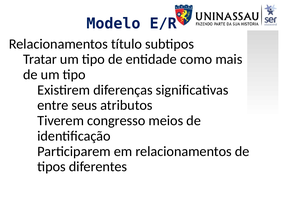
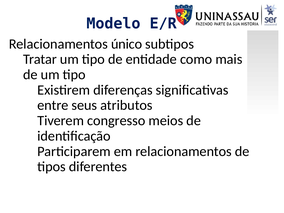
título: título -> único (127, 44)
